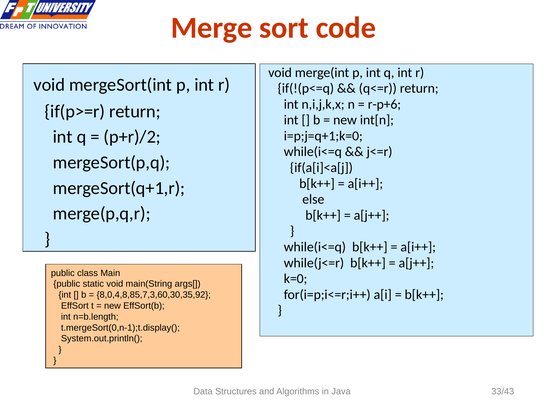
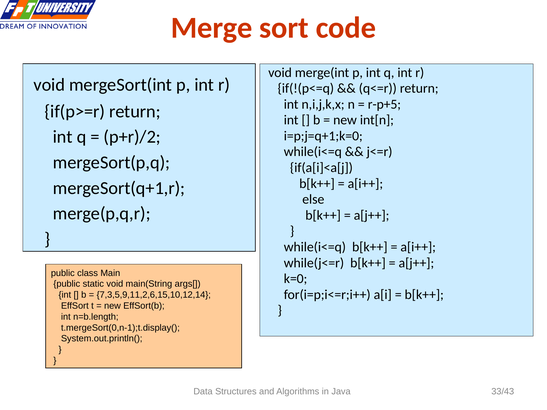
r-p+6: r-p+6 -> r-p+5 (384, 104)
8,0,4,8,85,7,3,60,30,35,92: 8,0,4,8,85,7,3,60,30,35,92 -> 7,3,5,9,11,2,6,15,10,12,14 (154, 295)
